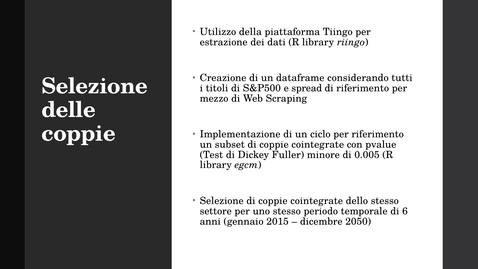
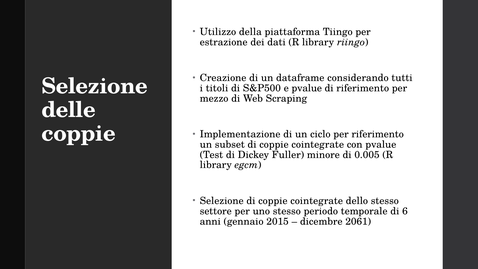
e spread: spread -> pvalue (307, 88)
2050: 2050 -> 2061 (358, 221)
